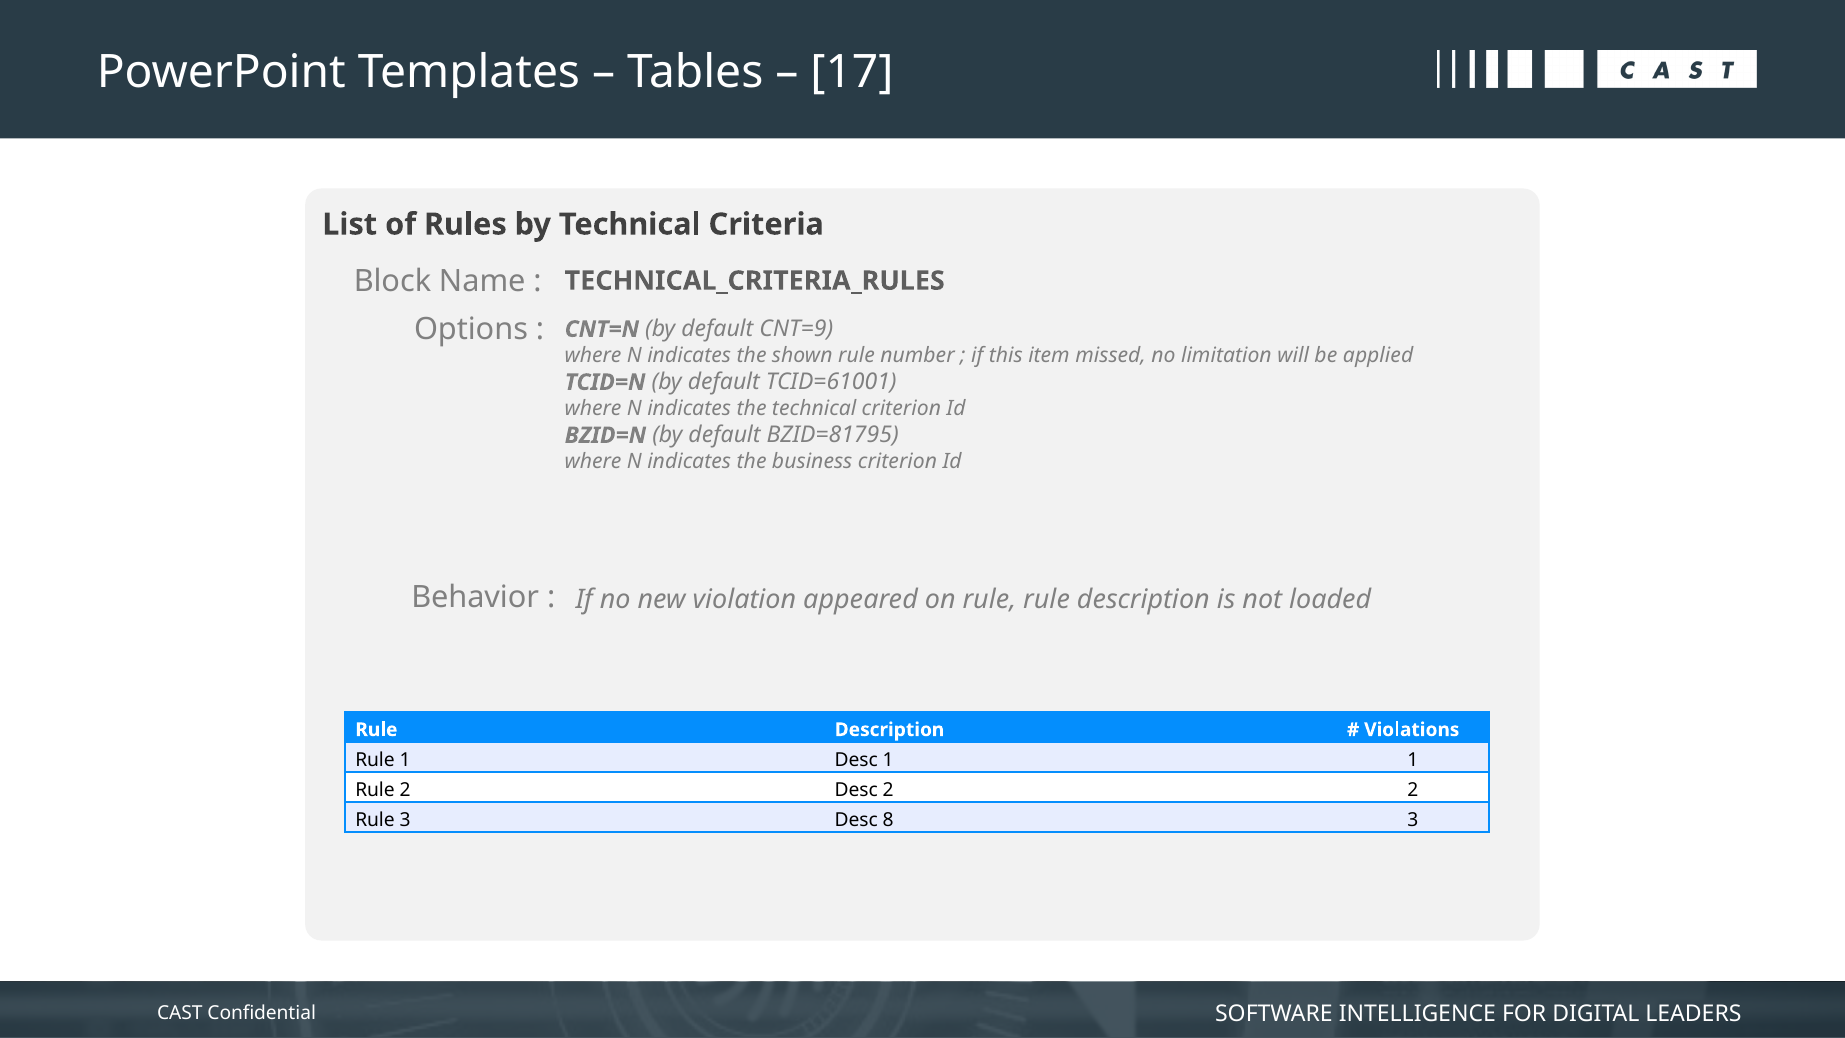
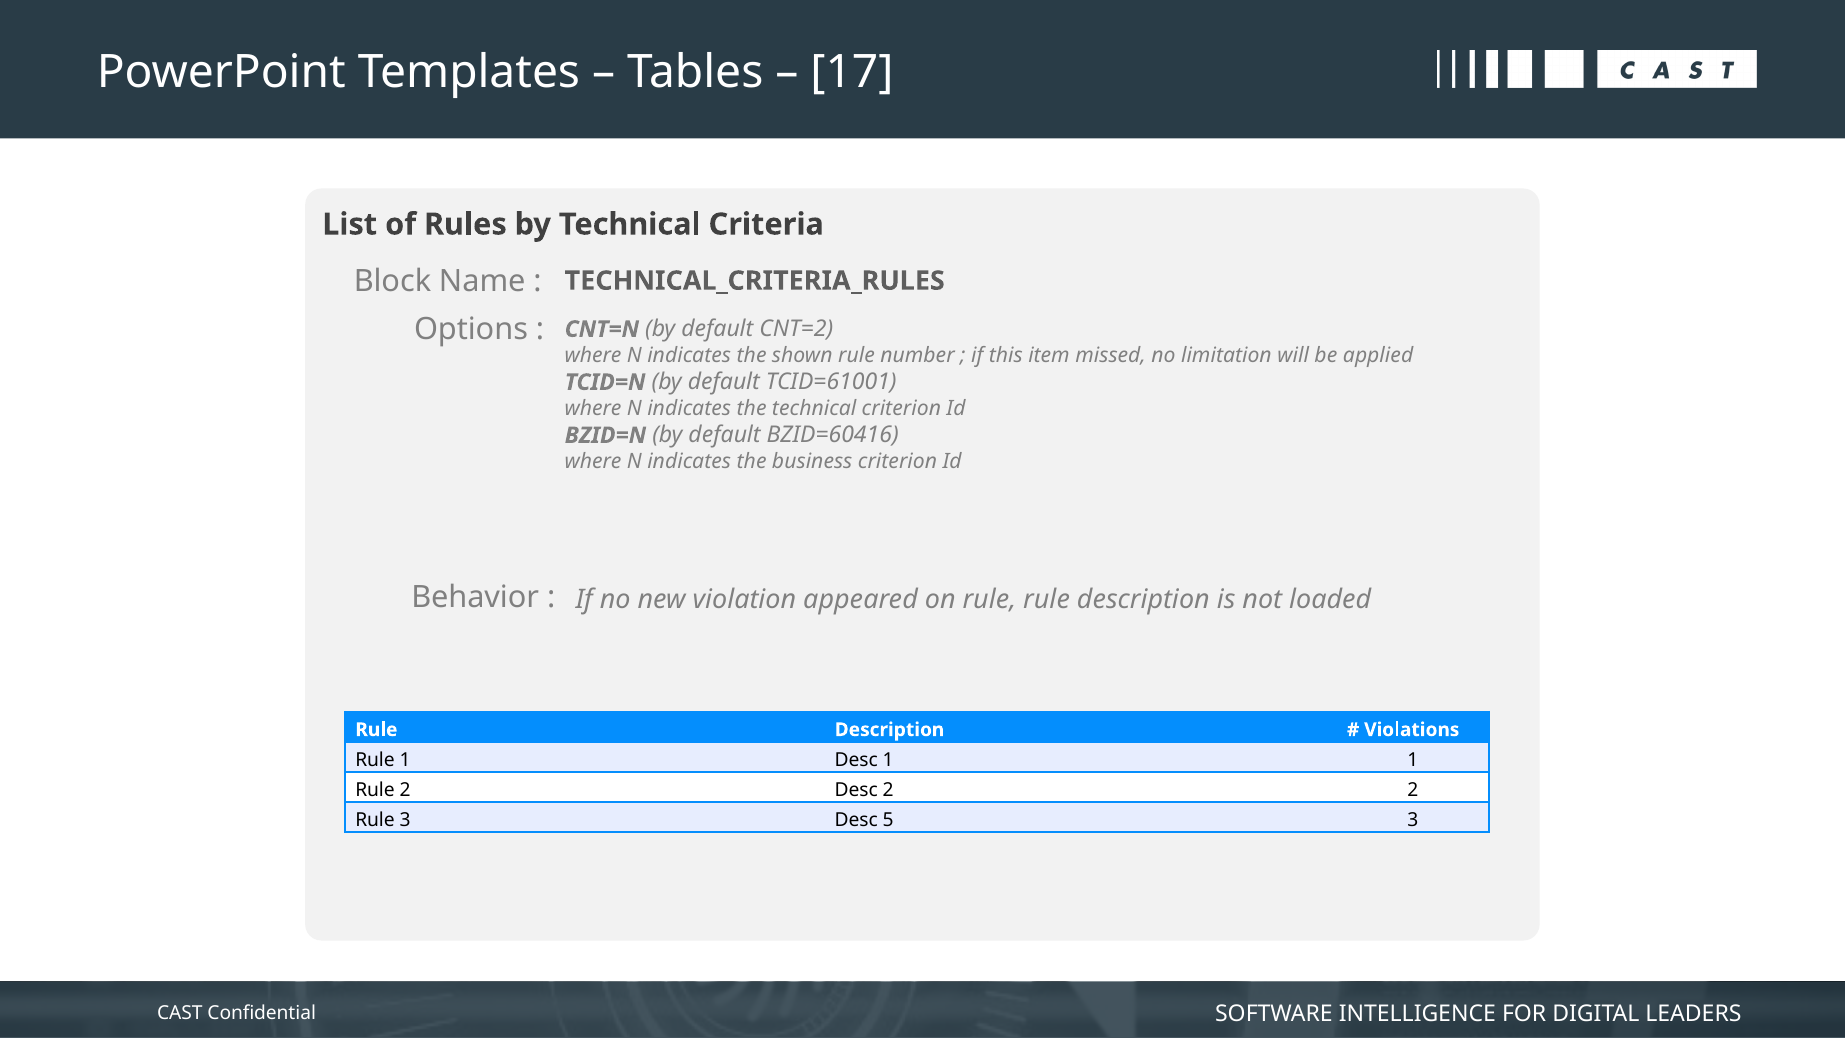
CNT=9: CNT=9 -> CNT=2 (796, 329)
BZID=81795: BZID=81795 -> BZID=60416 (833, 435)
8: 8 -> 5 (888, 820)
